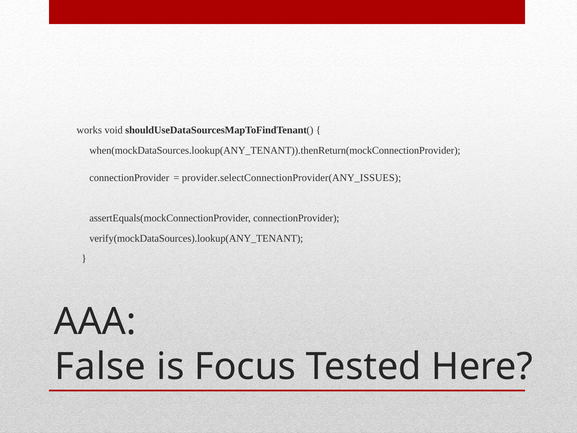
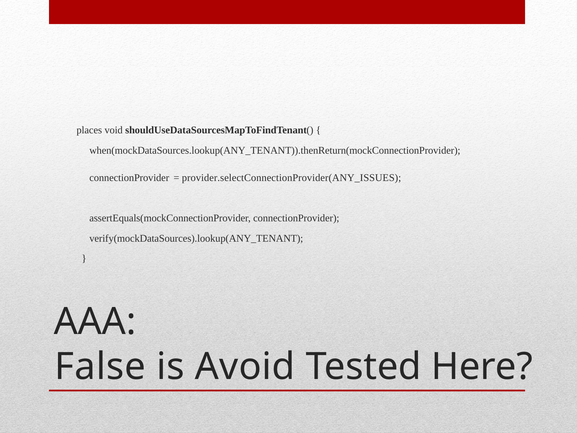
works: works -> places (89, 130)
Focus: Focus -> Avoid (245, 367)
